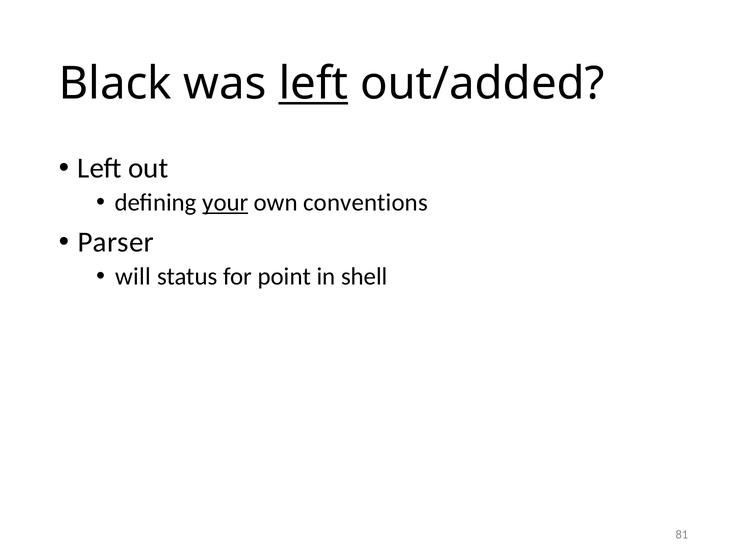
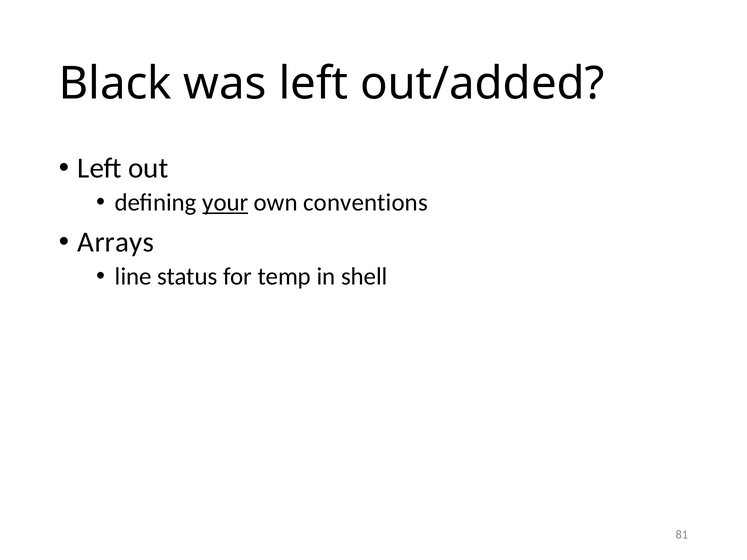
left underline: present -> none (313, 84)
Parser: Parser -> Arrays (116, 242)
will: will -> line (133, 277)
point: point -> temp (284, 277)
